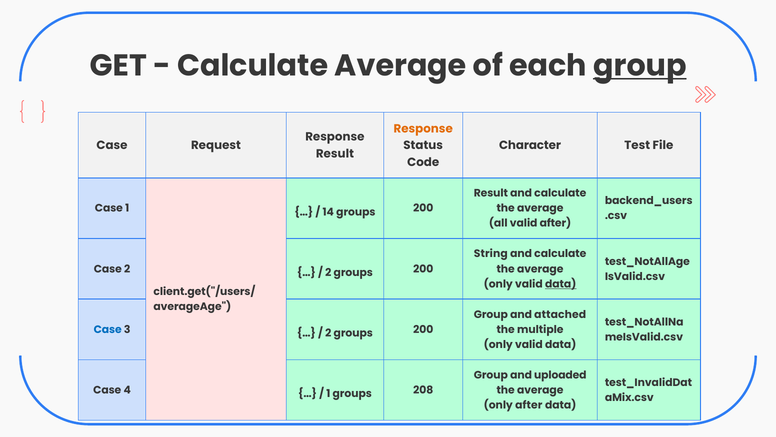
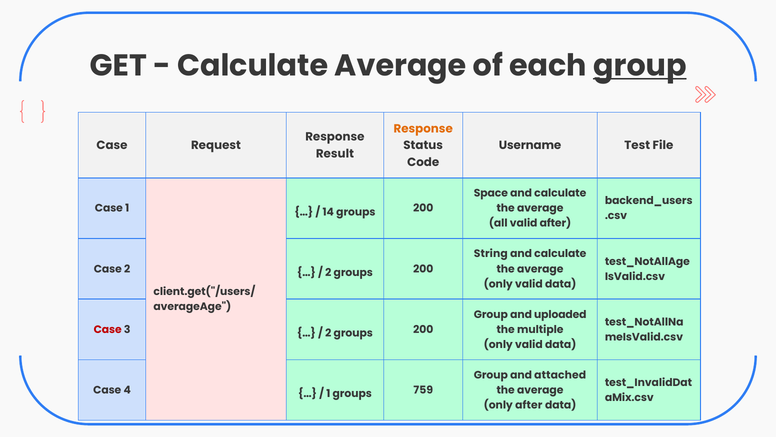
Character: Character -> Username (530, 145)
Result: Result -> Space (491, 193)
data underline: present -> none (561, 284)
attached: attached -> uploaded (560, 314)
Case colour: blue -> red (108, 329)
uploaded: uploaded -> attached (560, 375)
208: 208 -> 759 (423, 390)
